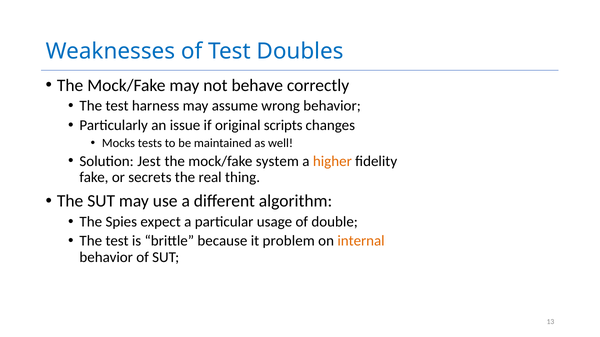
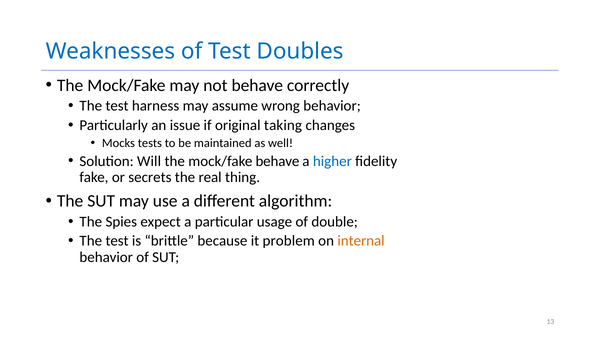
scripts: scripts -> taking (283, 125)
Jest: Jest -> Will (149, 161)
mock/fake system: system -> behave (277, 161)
higher colour: orange -> blue (332, 161)
